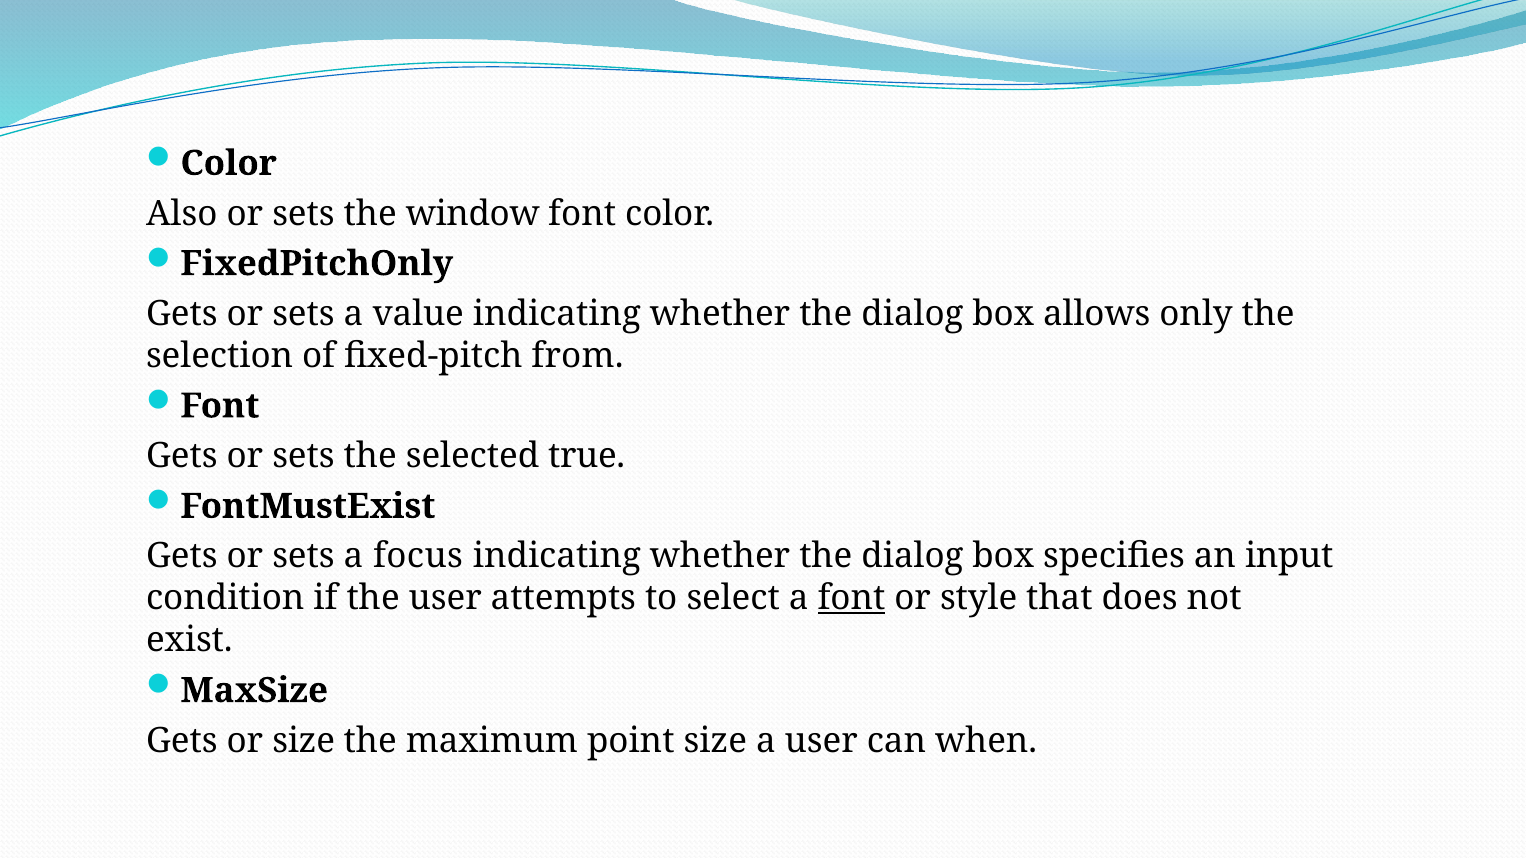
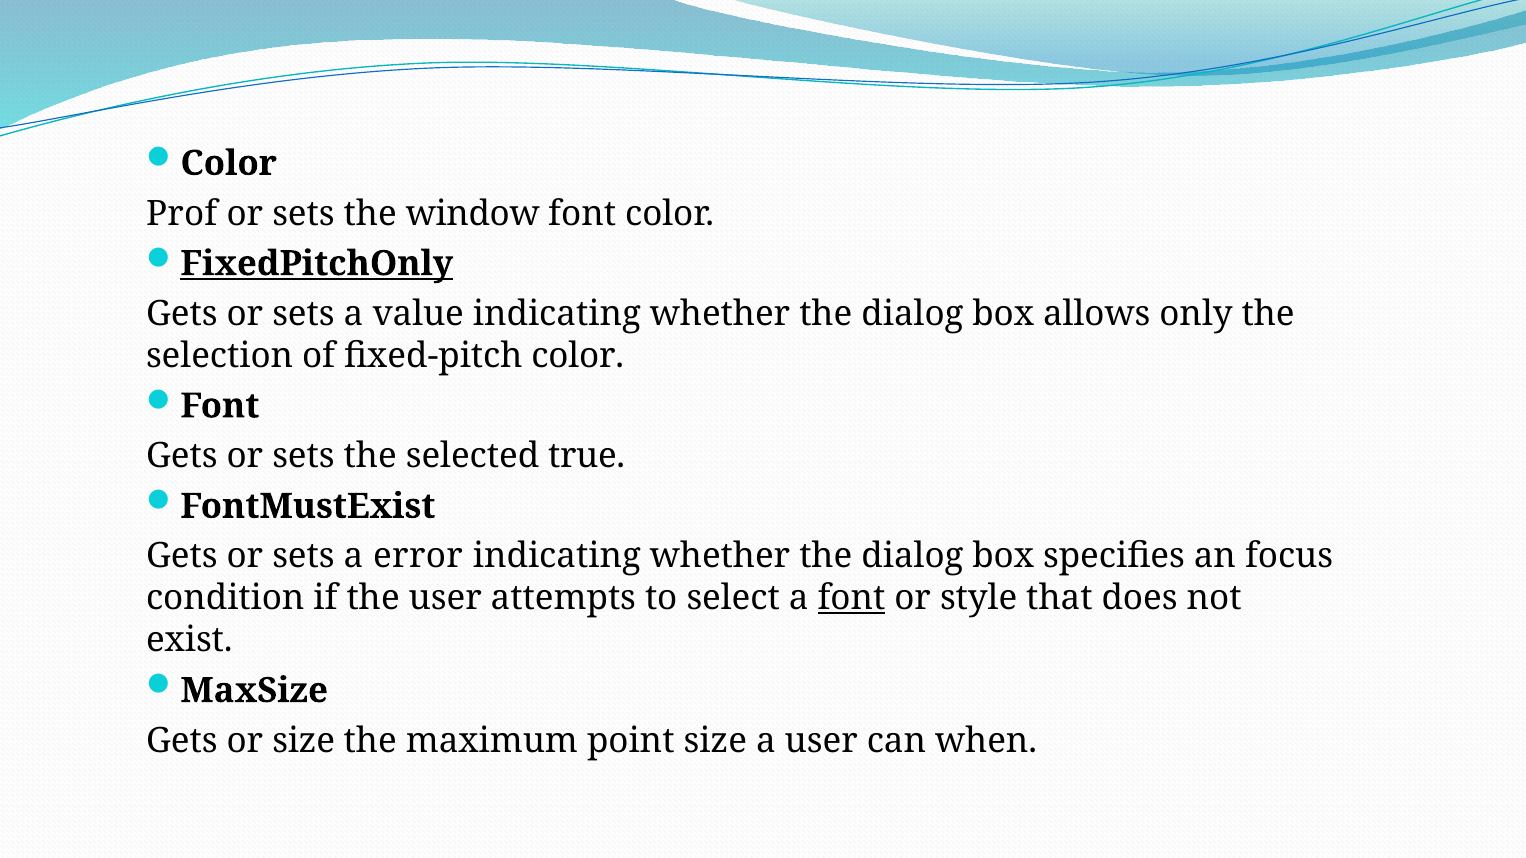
Also: Also -> Prof (182, 214)
FixedPitchOnly underline: none -> present (317, 264)
fixed-pitch from: from -> color (578, 356)
focus: focus -> error (418, 557)
input: input -> focus (1289, 557)
